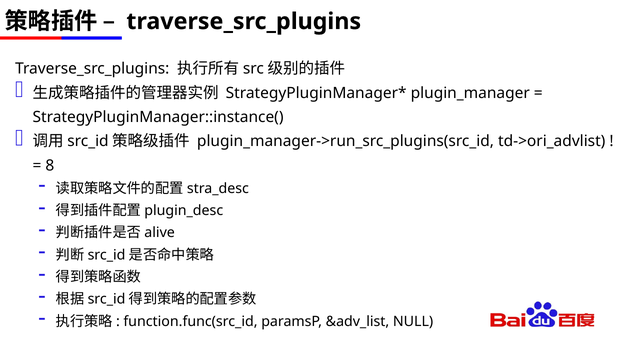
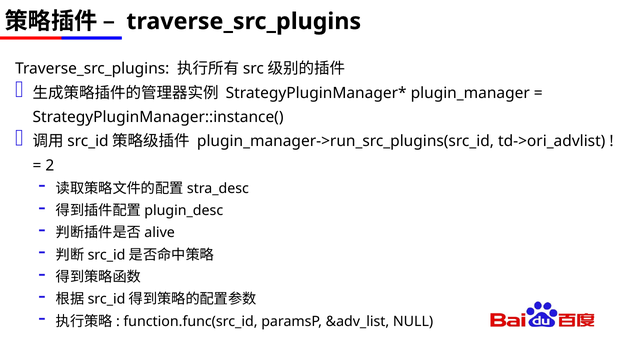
8: 8 -> 2 (50, 165)
